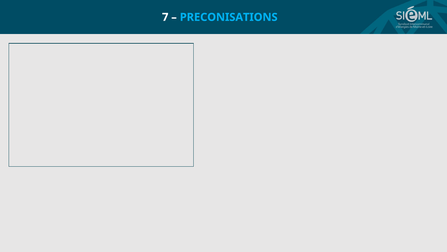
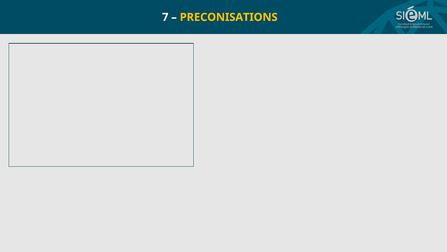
PRECONISATIONS colour: light blue -> yellow (229, 17)
